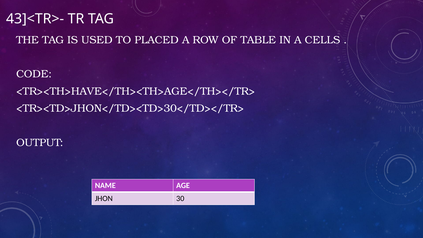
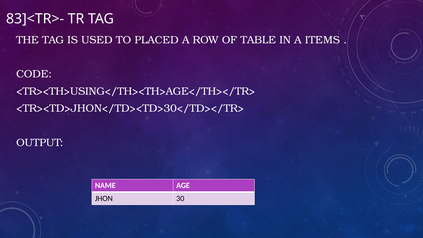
43]<TR>-: 43]<TR>- -> 83]<TR>- (35, 19)
CELLS: CELLS -> ITEMS (322, 40)
<TR><TH>HAVE</TH><TH>AGE</TH></TR>: <TR><TH>HAVE</TH><TH>AGE</TH></TR> -> <TR><TH>USING</TH><TH>AGE</TH></TR> (136, 91)
